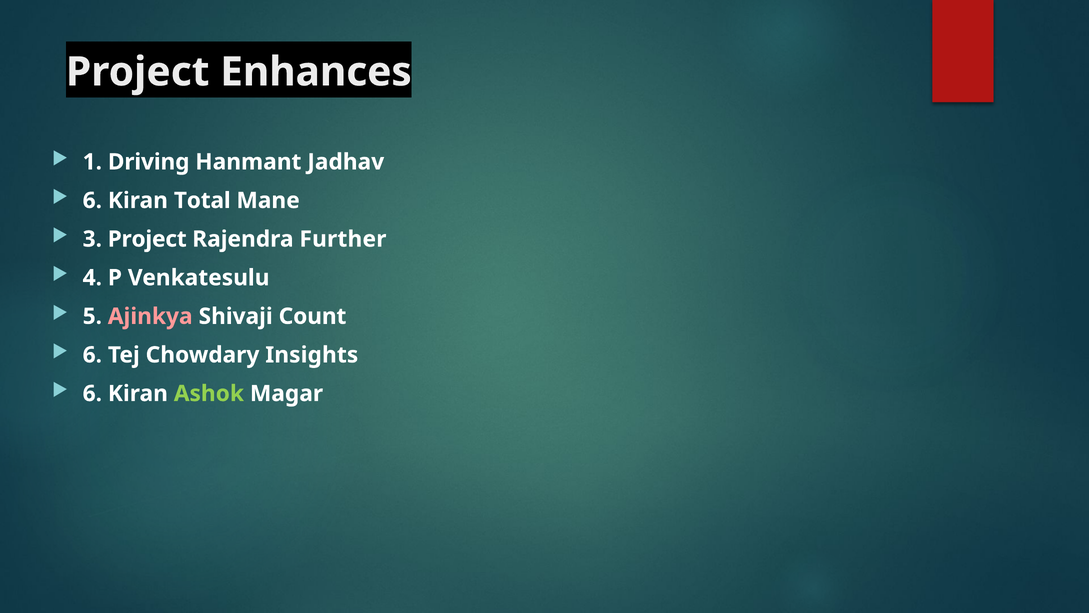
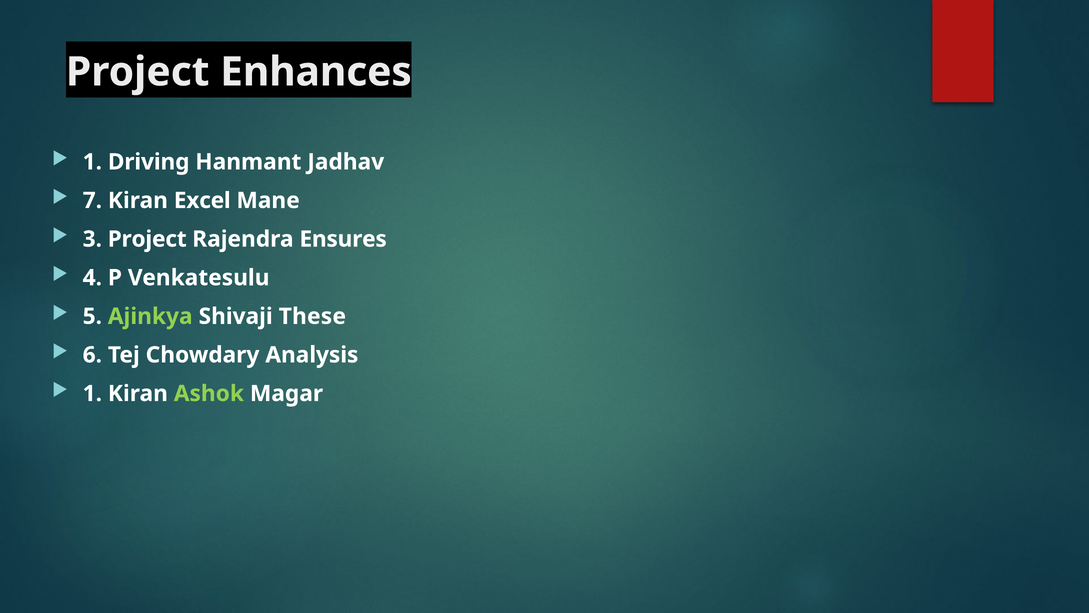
6: 6 -> 7 (92, 200)
Total: Total -> Excel (202, 200)
Further: Further -> Ensures (343, 239)
Ajinkya colour: pink -> light green (150, 316)
Count: Count -> These (312, 316)
Insights: Insights -> Analysis (312, 355)
6: 6 -> 1 (92, 393)
